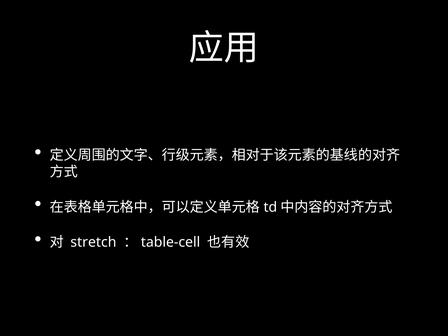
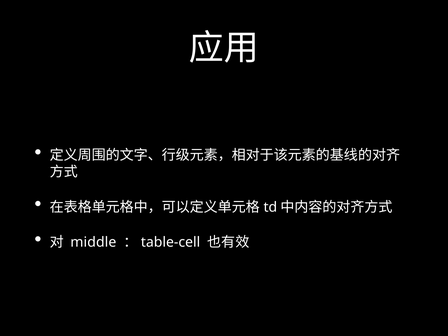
stretch: stretch -> middle (93, 242)
